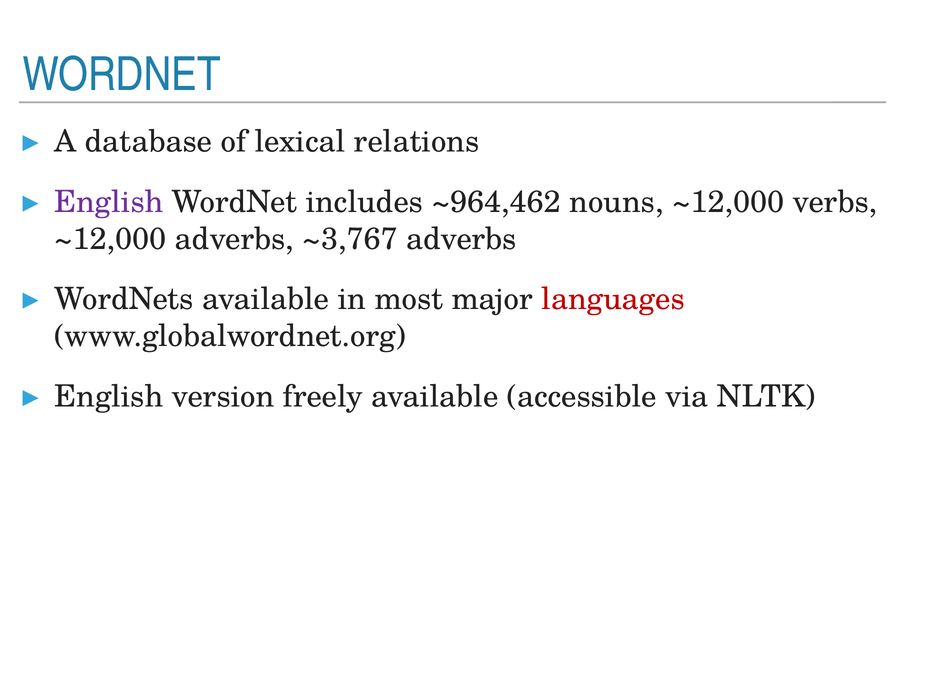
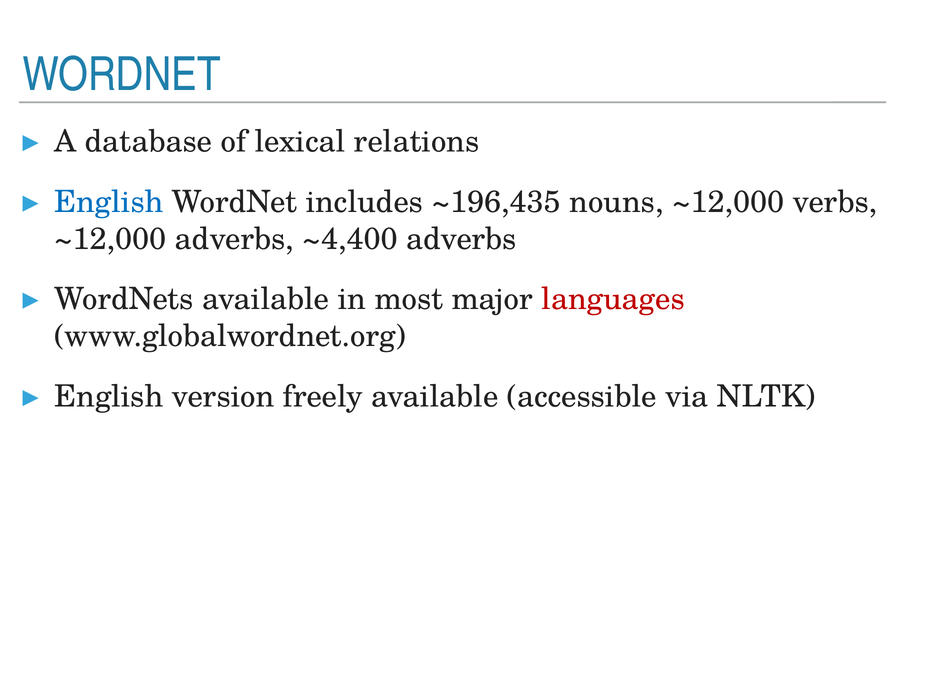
English colour: purple -> blue (109, 202)
~964,462: ~964,462 -> ~196,435 (496, 202)
~3,767: ~3,767 -> ~4,400 (350, 239)
